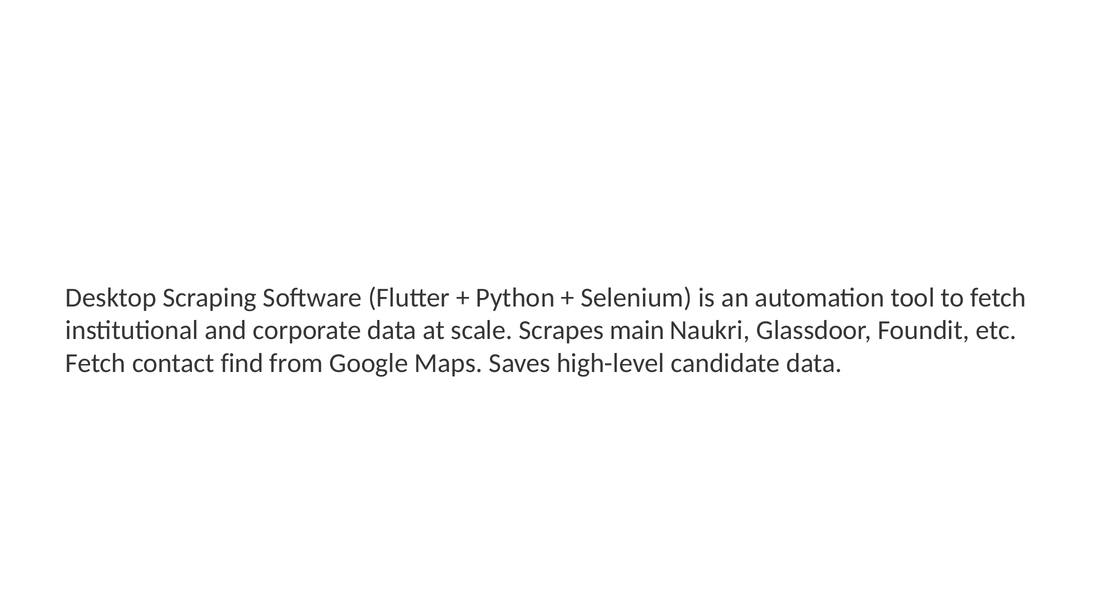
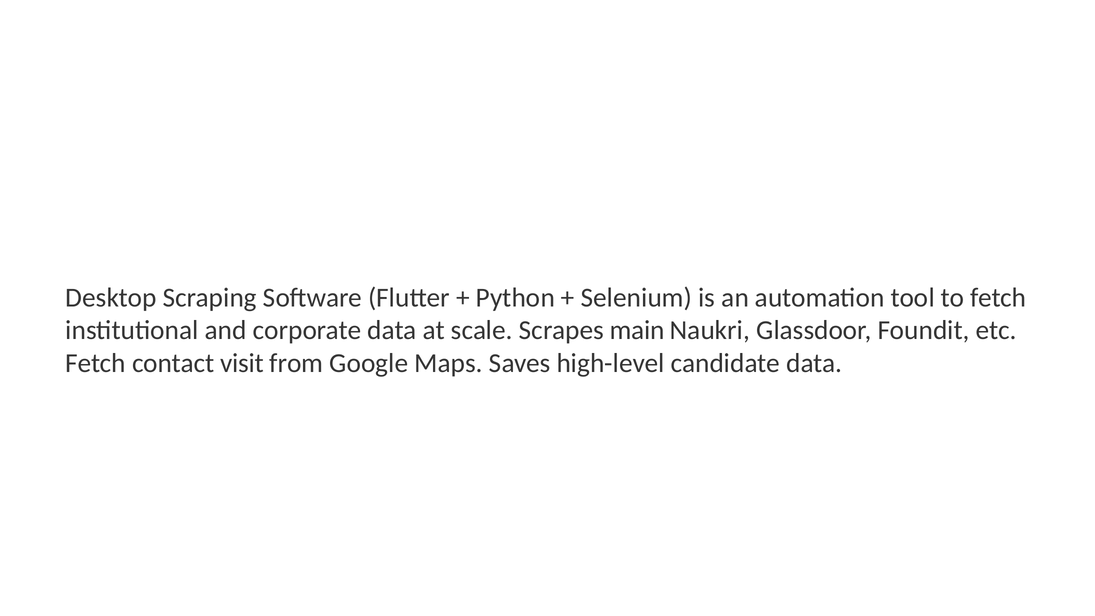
find: find -> visit (242, 363)
